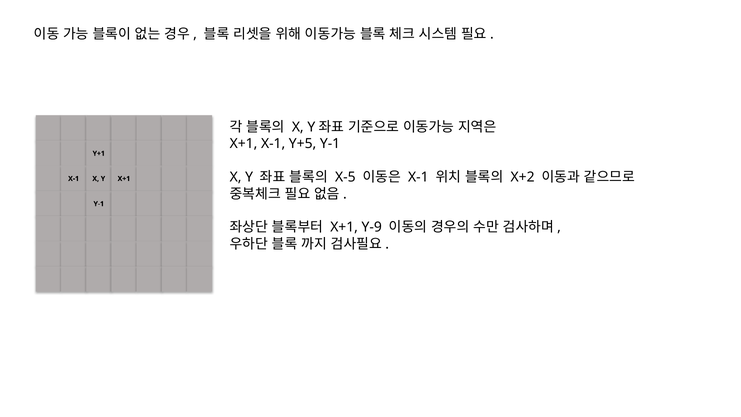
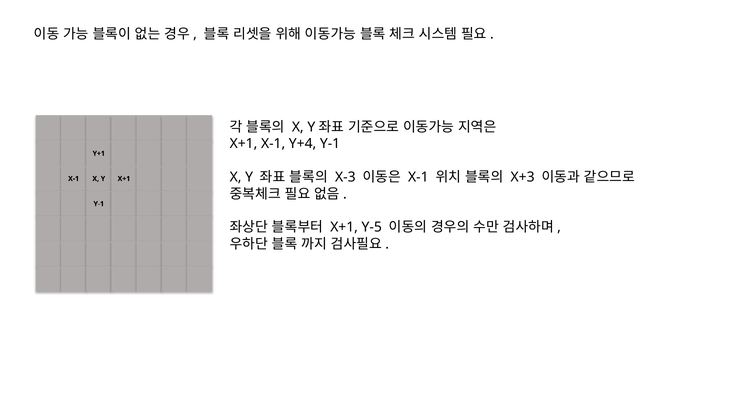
Y+5: Y+5 -> Y+4 (303, 144)
X-5: X-5 -> X-3 (345, 177)
X+2: X+2 -> X+3 (523, 177)
Y-9: Y-9 -> Y-5 (372, 227)
